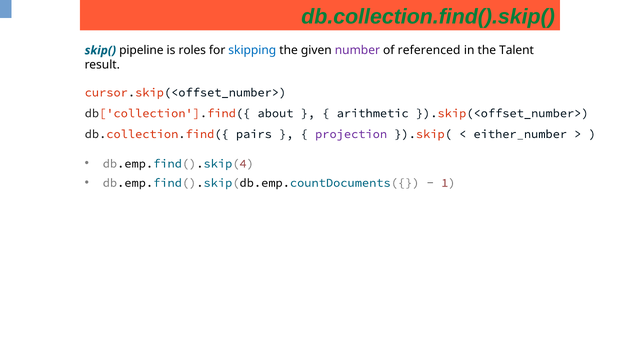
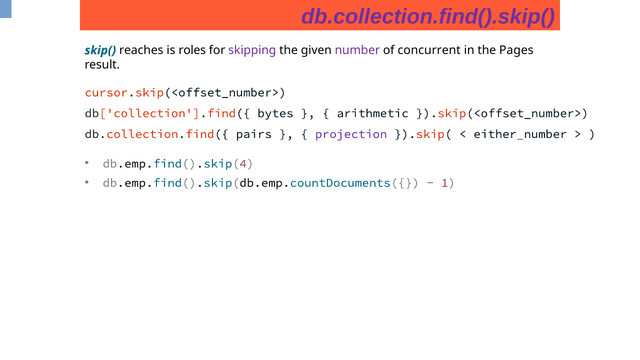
db.collection.find().skip( colour: green -> purple (428, 17)
pipeline: pipeline -> reaches (141, 50)
skipping colour: blue -> purple (252, 50)
referenced: referenced -> concurrent (429, 50)
Talent: Talent -> Pages (516, 50)
about: about -> bytes (275, 113)
